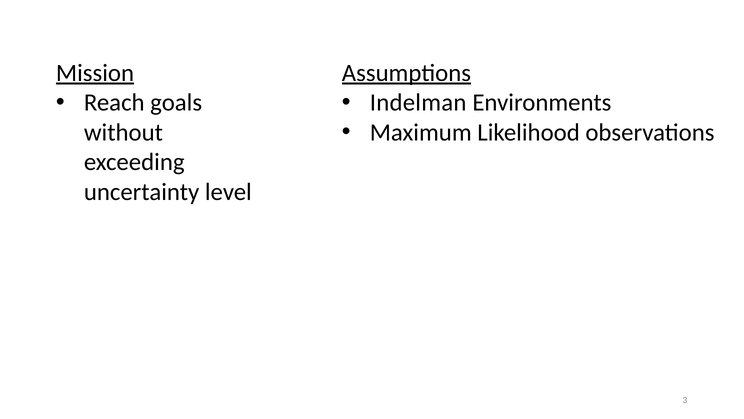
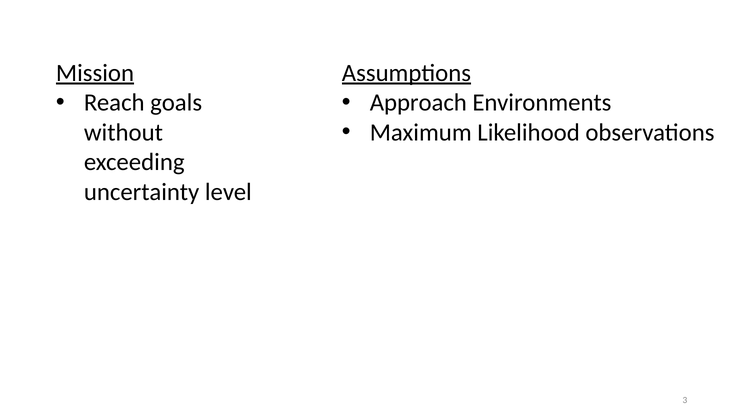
Indelman: Indelman -> Approach (418, 102)
